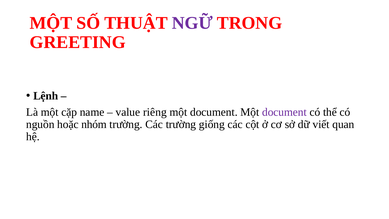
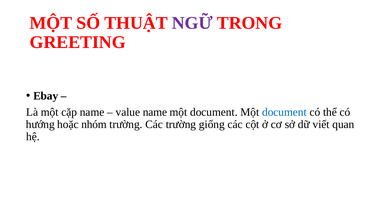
Lệnh: Lệnh -> Ebay (46, 96)
value riêng: riêng -> name (155, 112)
document colour: purple -> blue (284, 112)
nguồn: nguồn -> hướng (40, 124)
